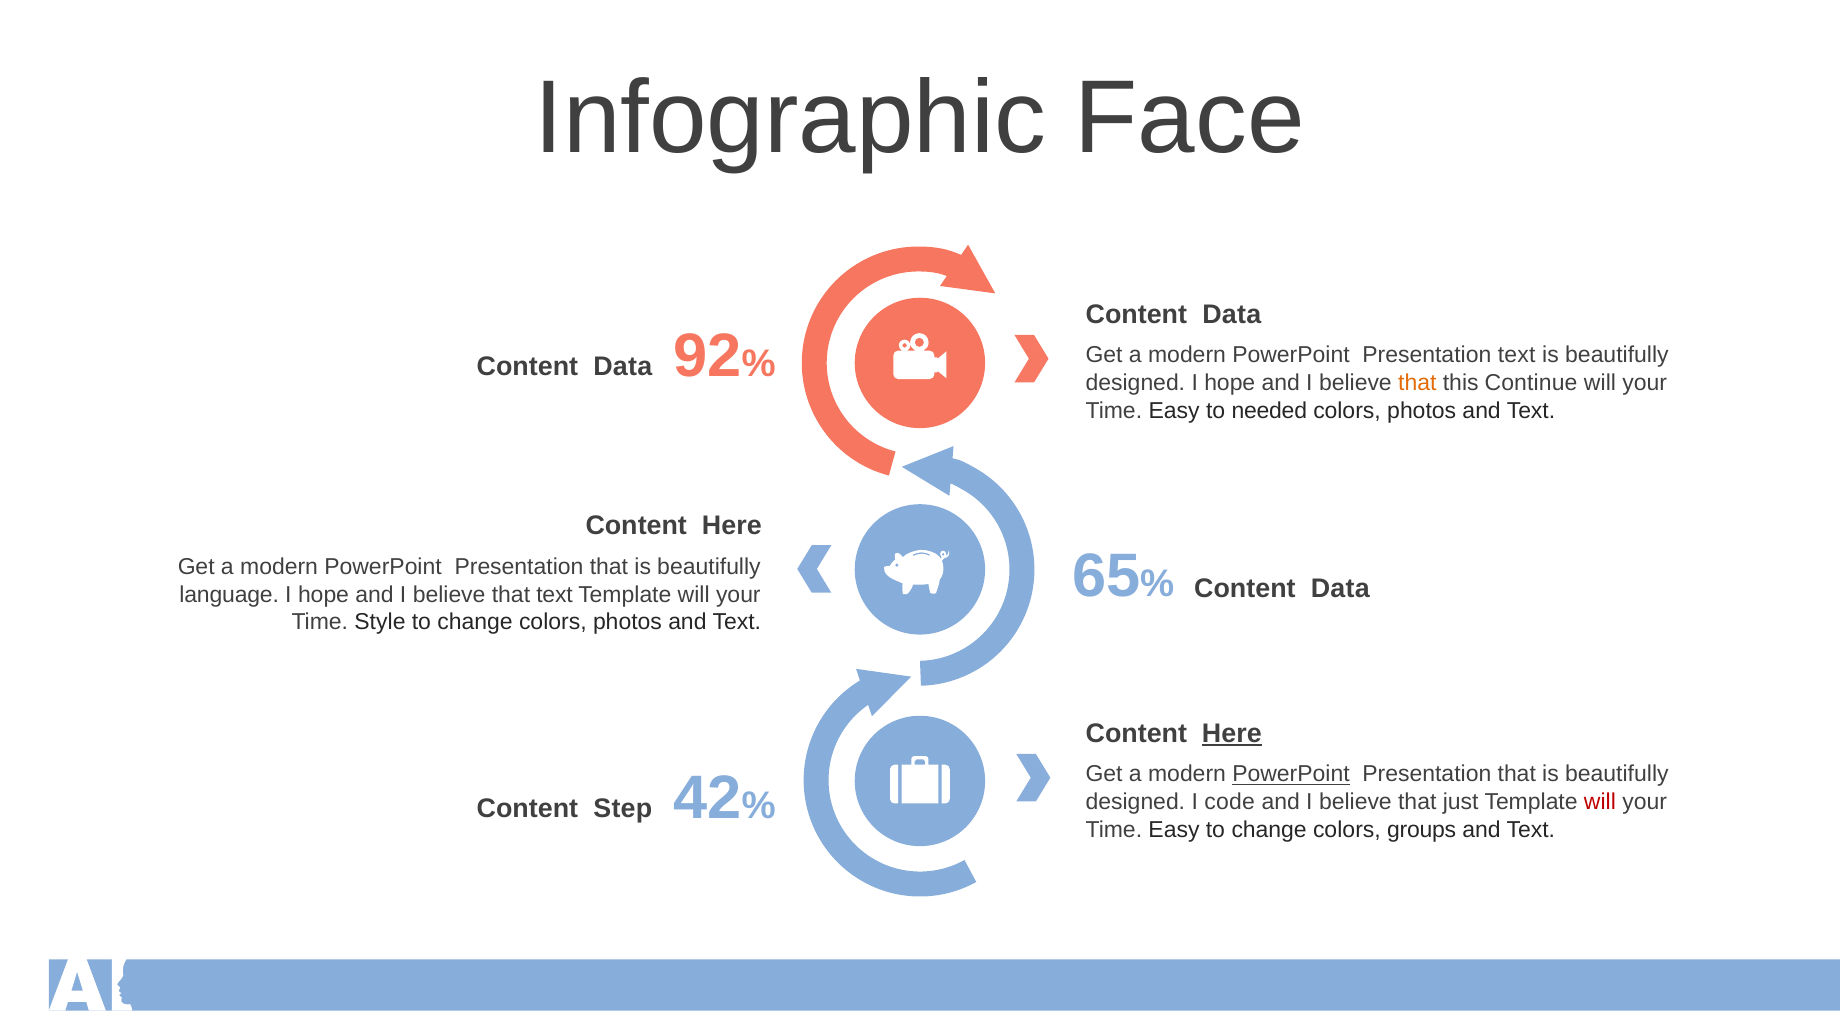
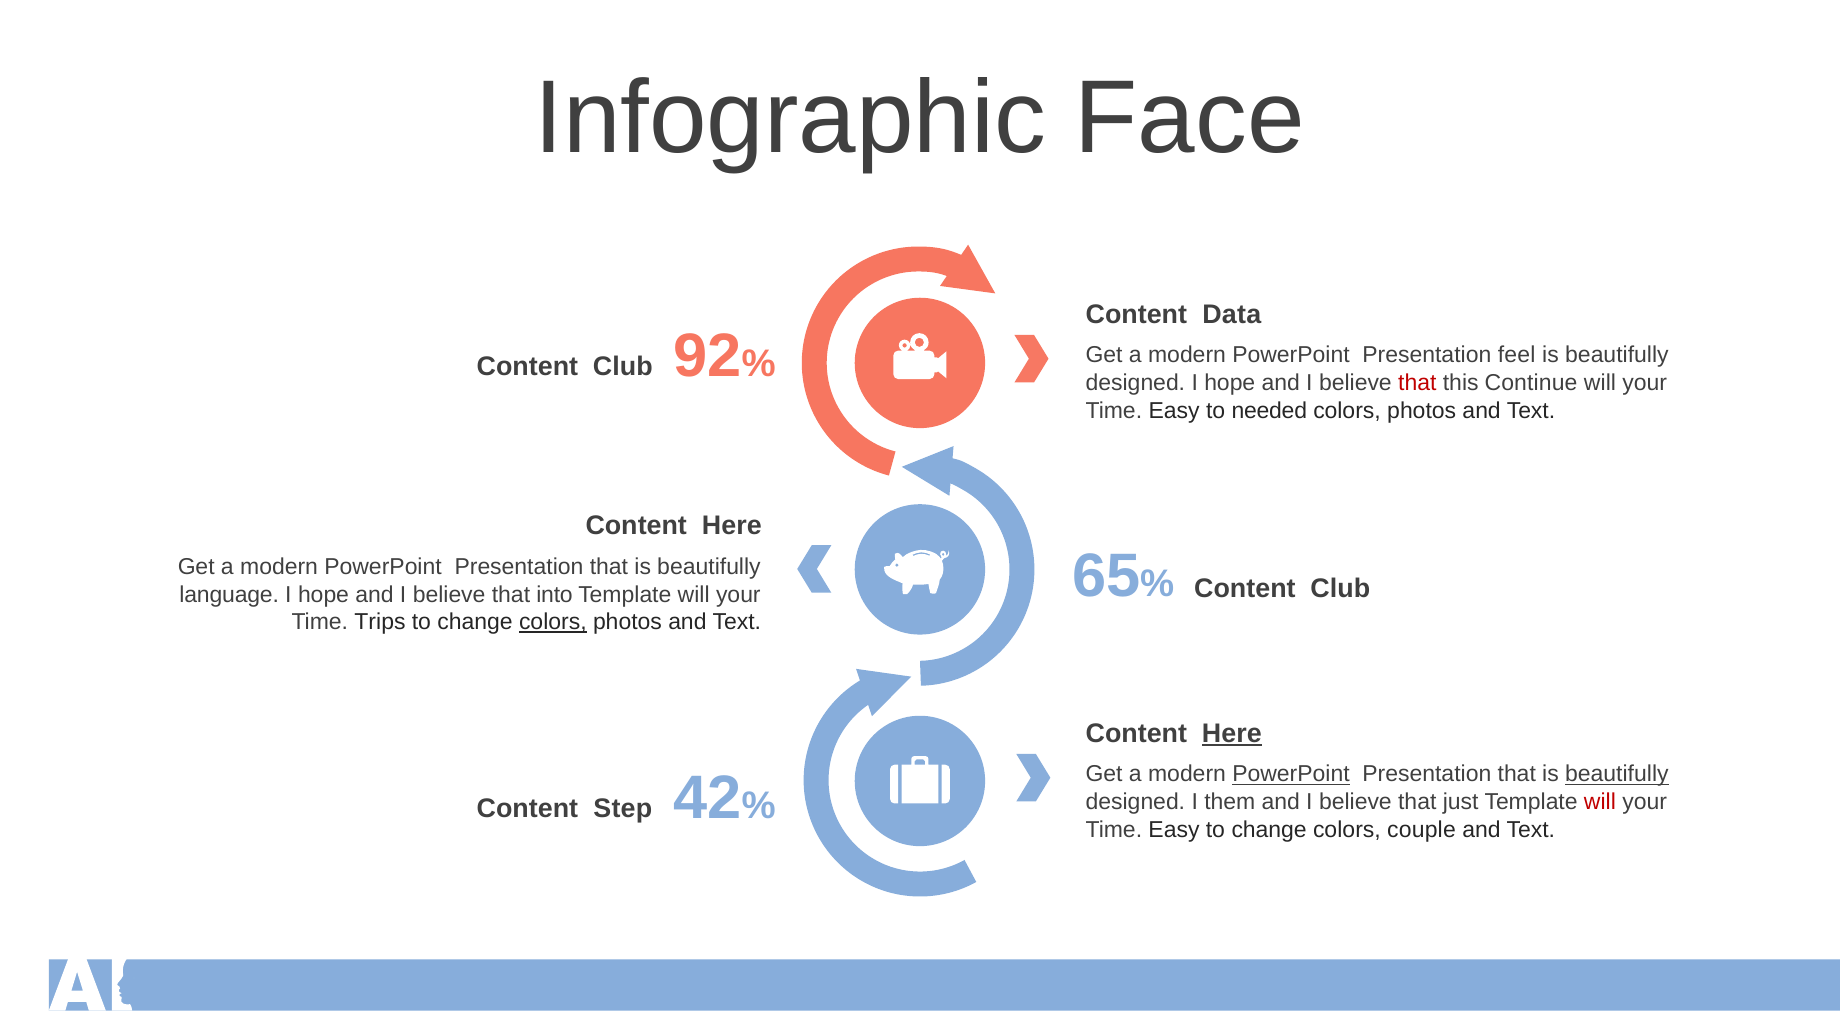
Presentation text: text -> feel (1517, 355)
Data: Data -> Club (623, 367)
that colour: orange -> red (1417, 383)
Data: Data -> Club (1340, 589)
that text: text -> into (555, 594)
Style: Style -> Trips (380, 622)
colors underline: none -> present (553, 622)
beautifully underline: none -> present (1617, 774)
code: code -> them (1230, 802)
groups: groups -> couple (1421, 830)
